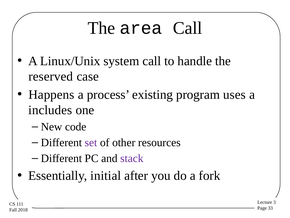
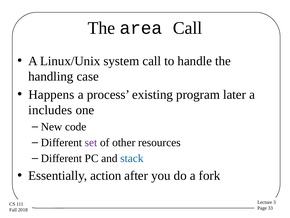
reserved: reserved -> handling (51, 76)
uses: uses -> later (234, 94)
stack colour: purple -> blue (132, 158)
initial: initial -> action (106, 175)
